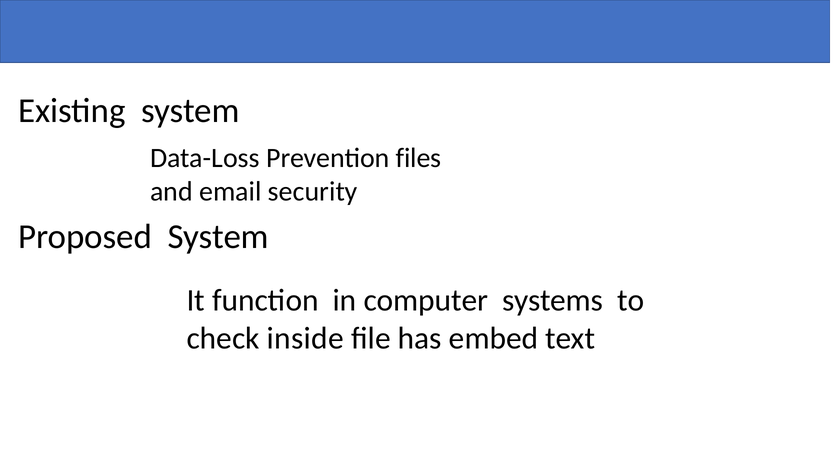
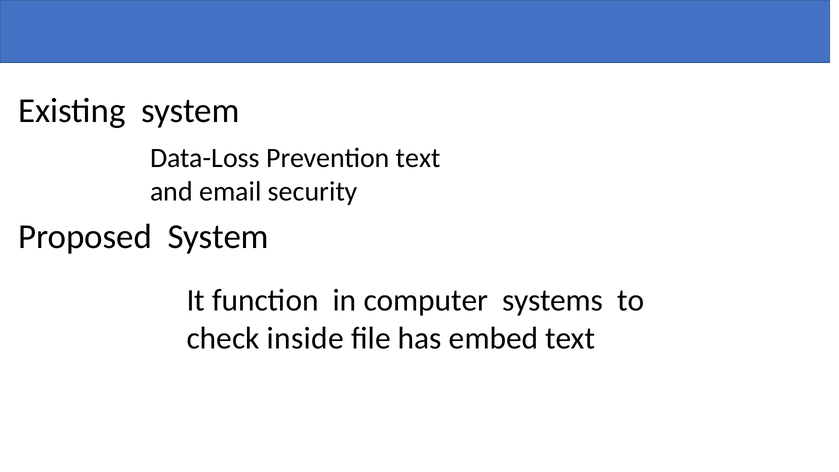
Prevention files: files -> text (418, 158)
